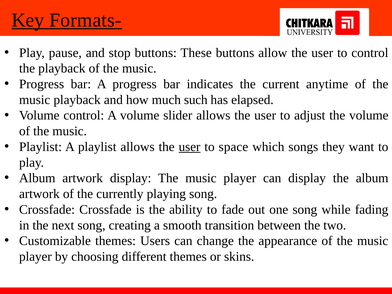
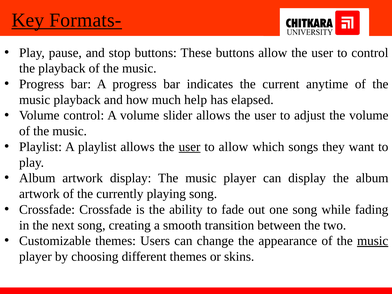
such: such -> help (196, 100)
to space: space -> allow (233, 147)
music underline: none -> present (373, 241)
